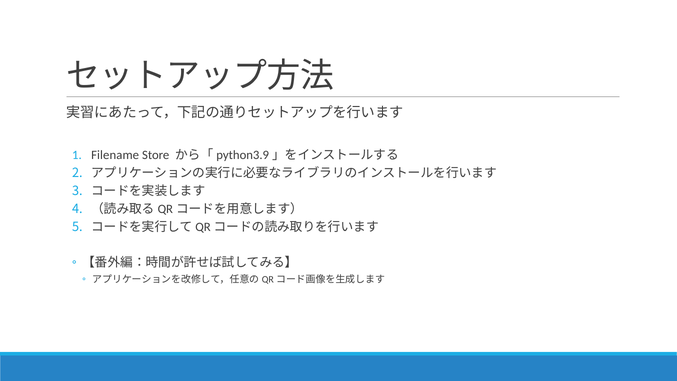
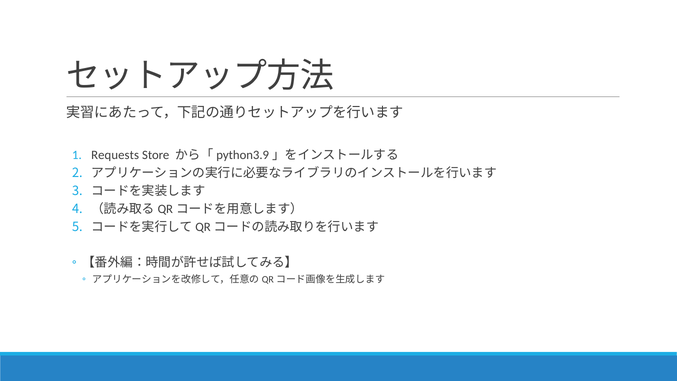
Filename: Filename -> Requests (115, 155)
